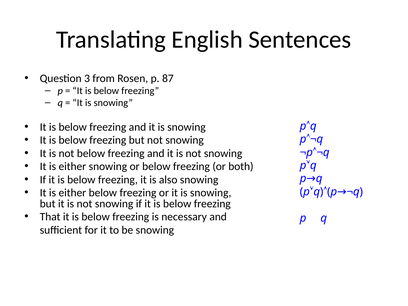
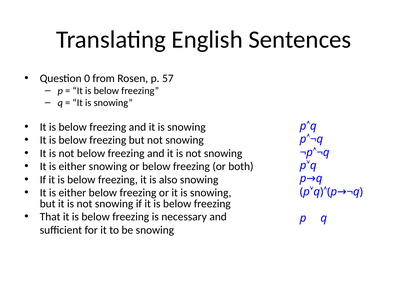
3: 3 -> 0 (87, 78)
87: 87 -> 57 (168, 78)
